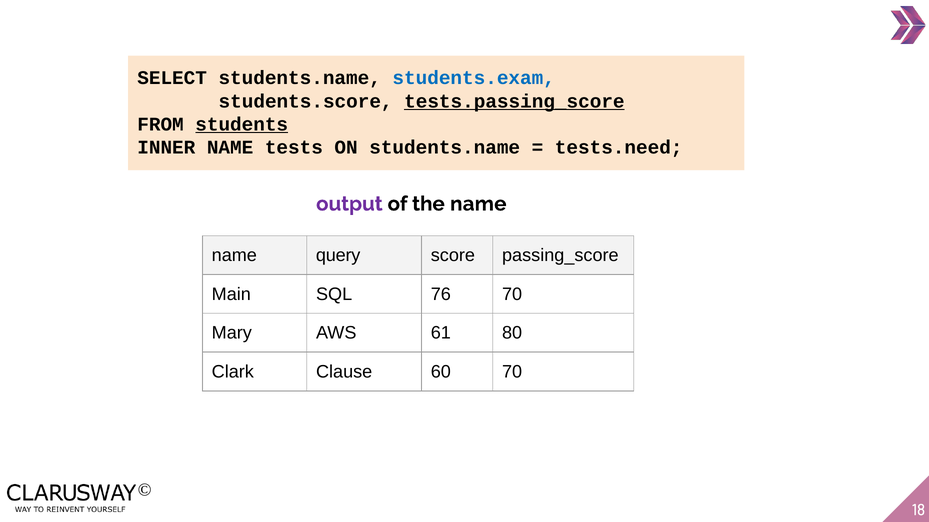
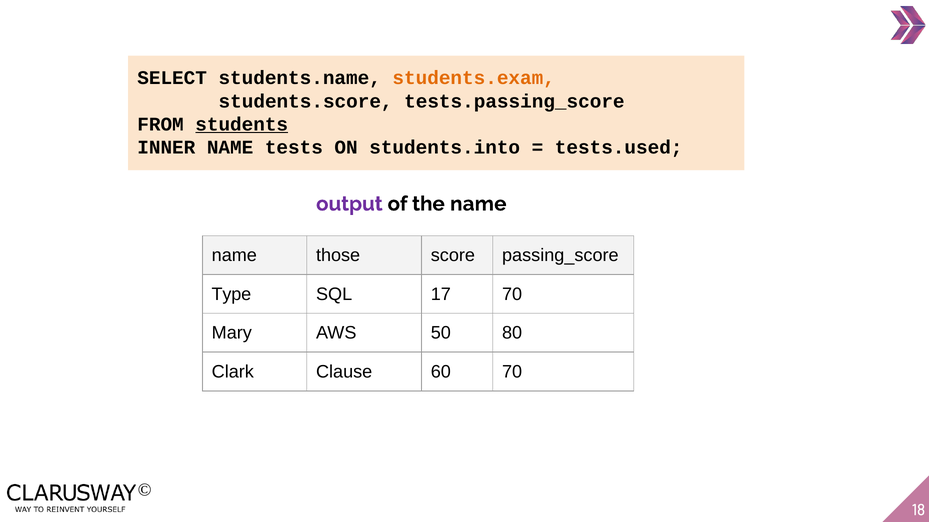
students.exam colour: blue -> orange (474, 78)
tests.passing_score underline: present -> none (514, 101)
ON students.name: students.name -> students.into (445, 148)
tests.need: tests.need -> tests.used (619, 148)
query: query -> those (338, 256)
Main: Main -> Type (231, 295)
76: 76 -> 17 (441, 295)
61: 61 -> 50 (441, 333)
